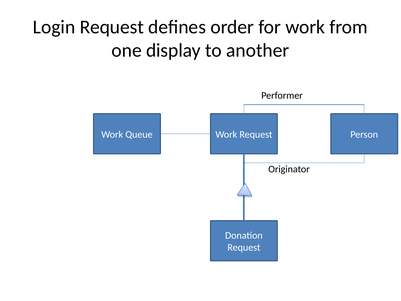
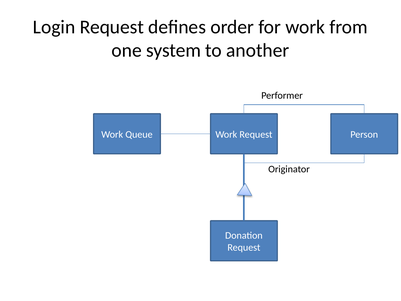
display: display -> system (174, 50)
